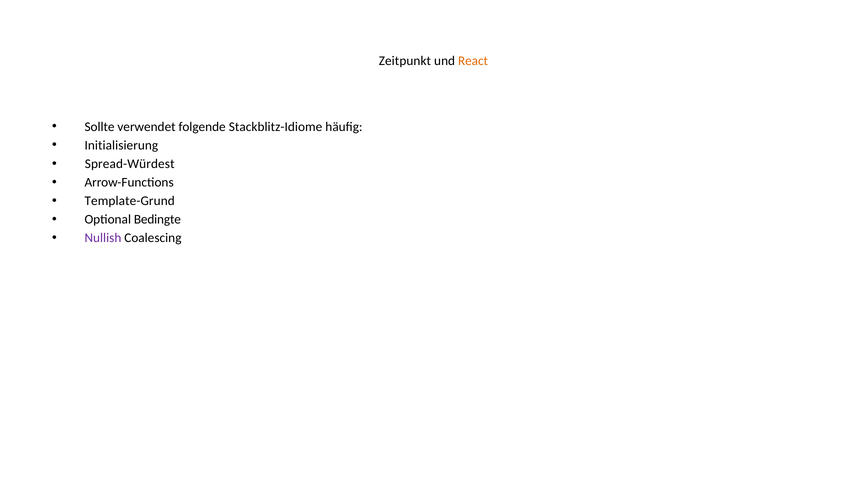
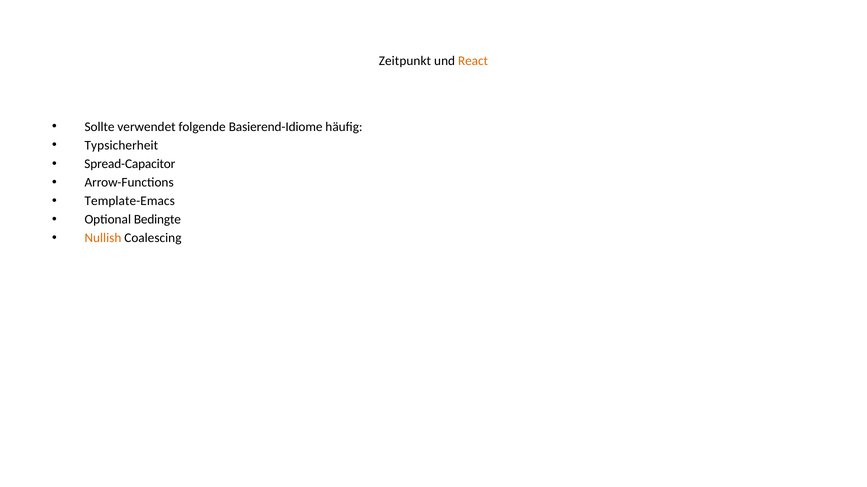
Stackblitz-Idiome: Stackblitz-Idiome -> Basierend-Idiome (276, 127)
Initialisierung: Initialisierung -> Typsicherheit (121, 146)
Spread-Würdest: Spread-Würdest -> Spread-Capacitor (130, 164)
Template-Grund: Template-Grund -> Template-Emacs (130, 201)
Nullish colour: purple -> orange (103, 238)
